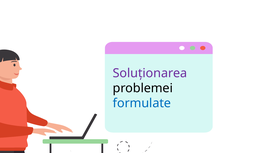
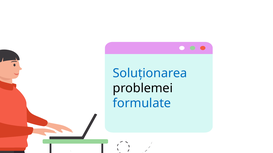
Soluționarea colour: purple -> blue (150, 73)
